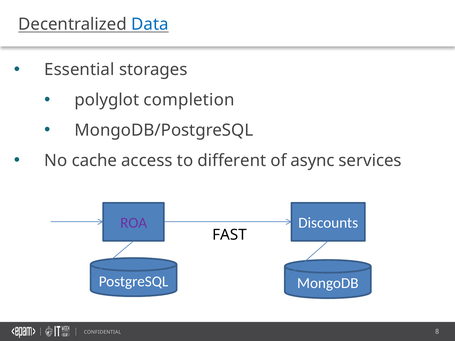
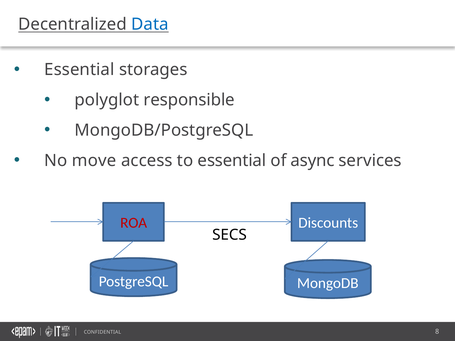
completion: completion -> responsible (189, 100)
cache: cache -> move (94, 161)
to different: different -> essential (232, 161)
ROA colour: purple -> red (134, 223)
FAST: FAST -> SECS (229, 235)
